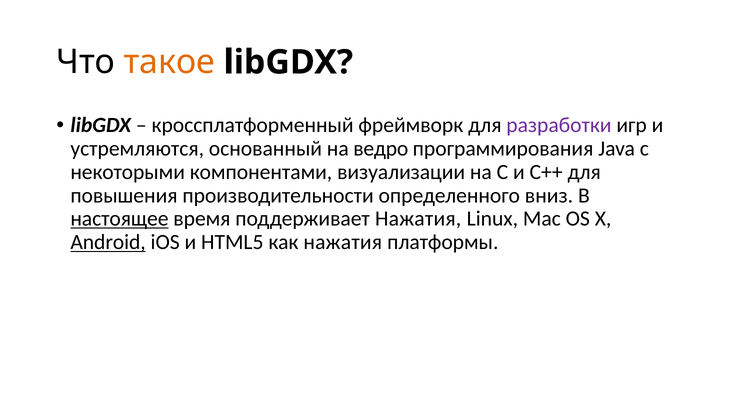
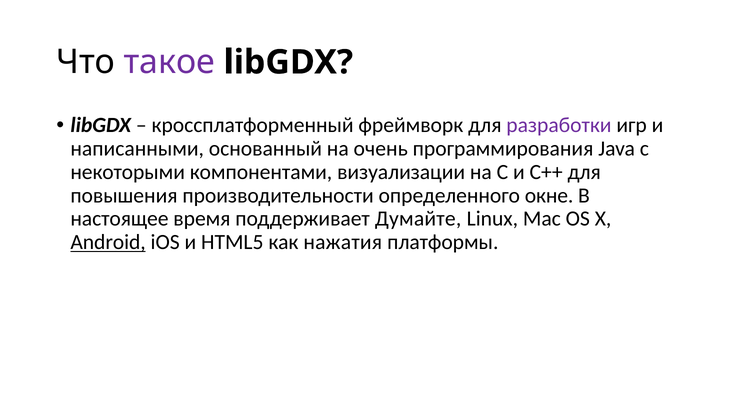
такое colour: orange -> purple (169, 62)
устремляются: устремляются -> написанными (137, 149)
ведро: ведро -> очень (381, 149)
вниз: вниз -> окне (549, 195)
настоящее underline: present -> none (119, 219)
поддерживает Нажатия: Нажатия -> Думайте (418, 219)
